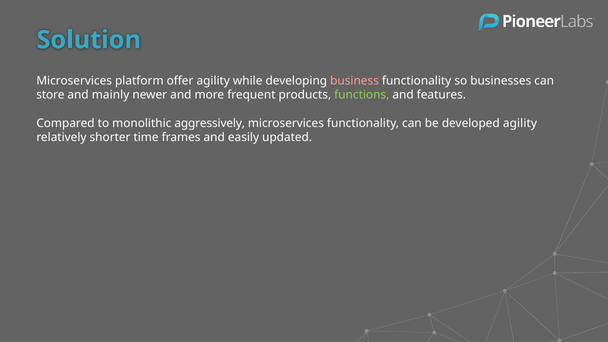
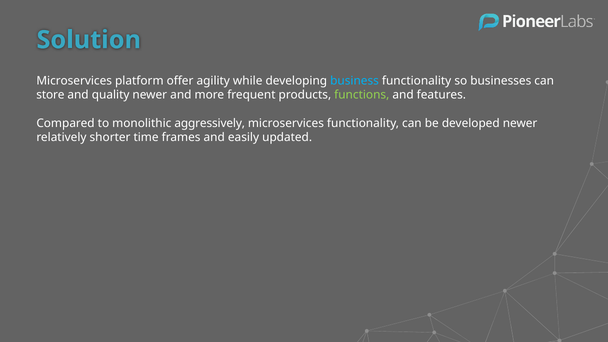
business colour: pink -> light blue (355, 81)
mainly: mainly -> quality (111, 95)
developed agility: agility -> newer (520, 123)
